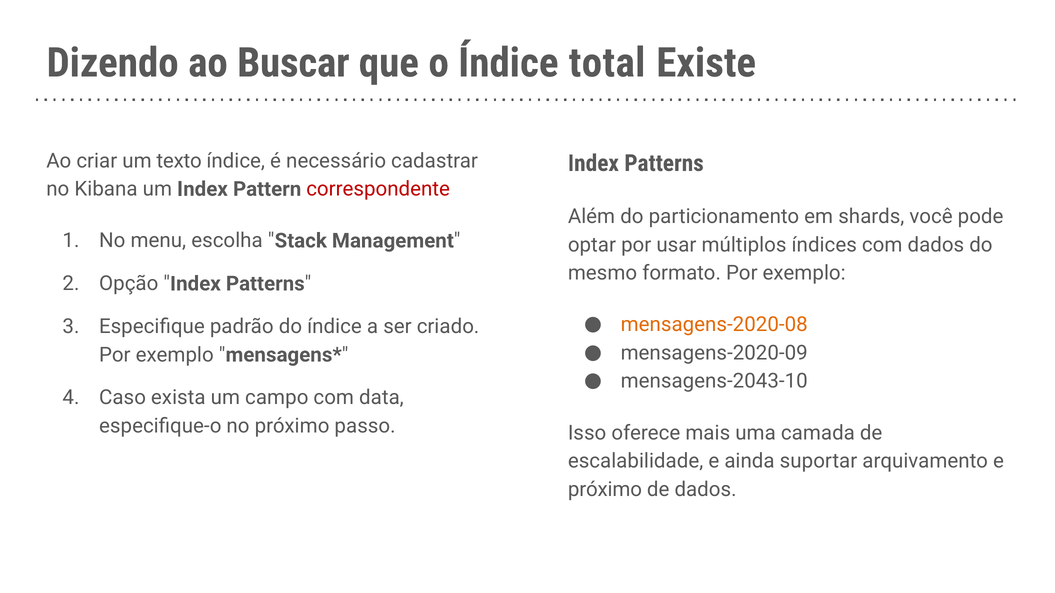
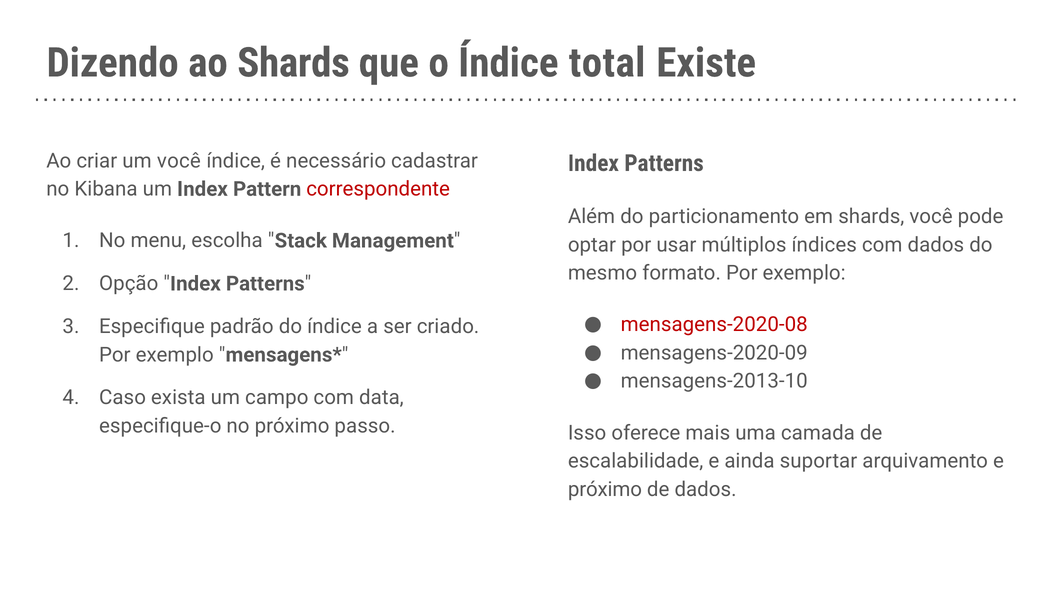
ao Buscar: Buscar -> Shards (294, 63)
um texto: texto -> você (179, 161)
mensagens-2020-08 colour: orange -> red (714, 325)
mensagens-2043-10: mensagens-2043-10 -> mensagens-2013-10 (714, 382)
